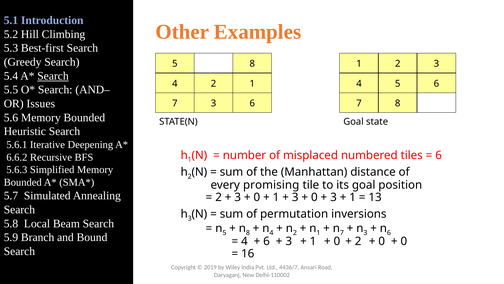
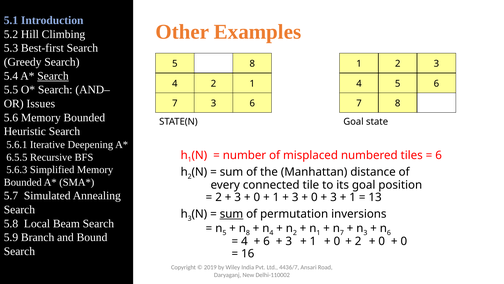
6.6.2: 6.6.2 -> 6.5.5 (17, 157)
promising: promising -> connected (271, 185)
sum underline: none -> present (231, 214)
